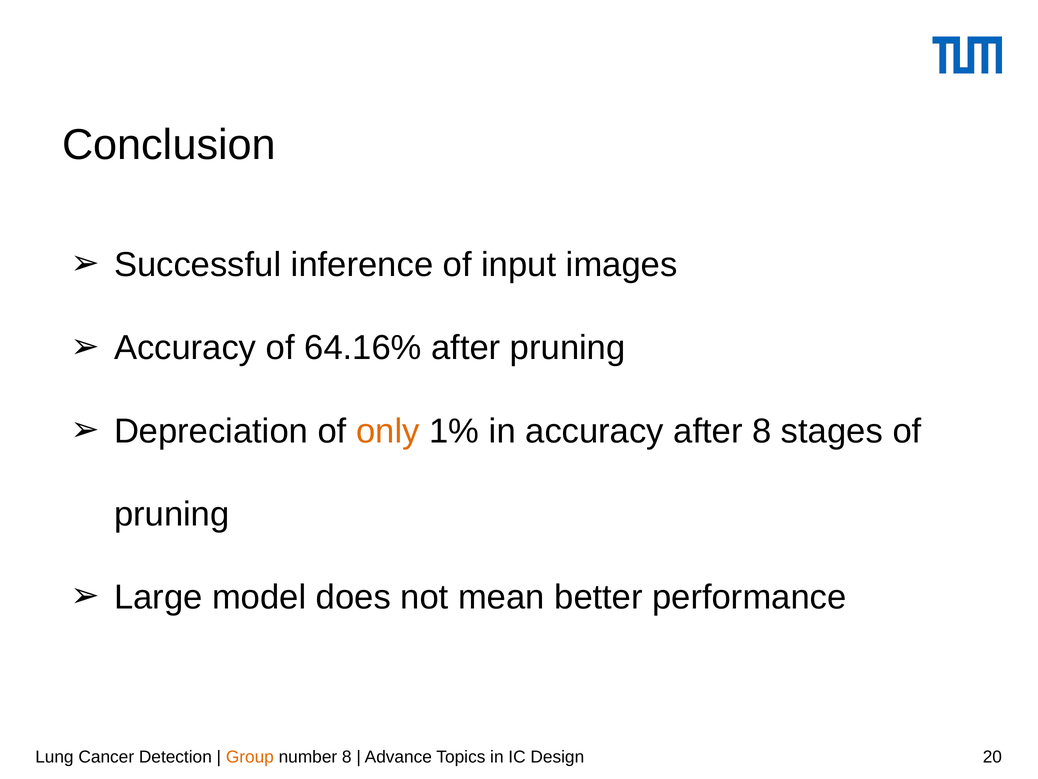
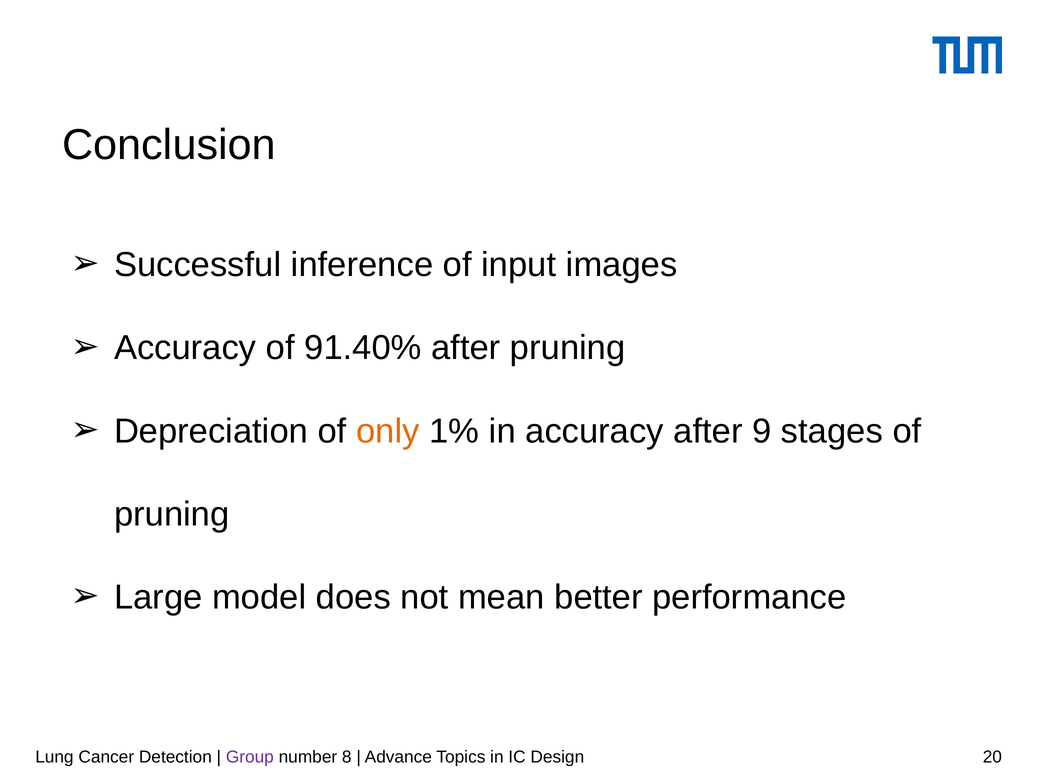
64.16%: 64.16% -> 91.40% (363, 348)
after 8: 8 -> 9 (762, 431)
Group colour: orange -> purple (250, 757)
